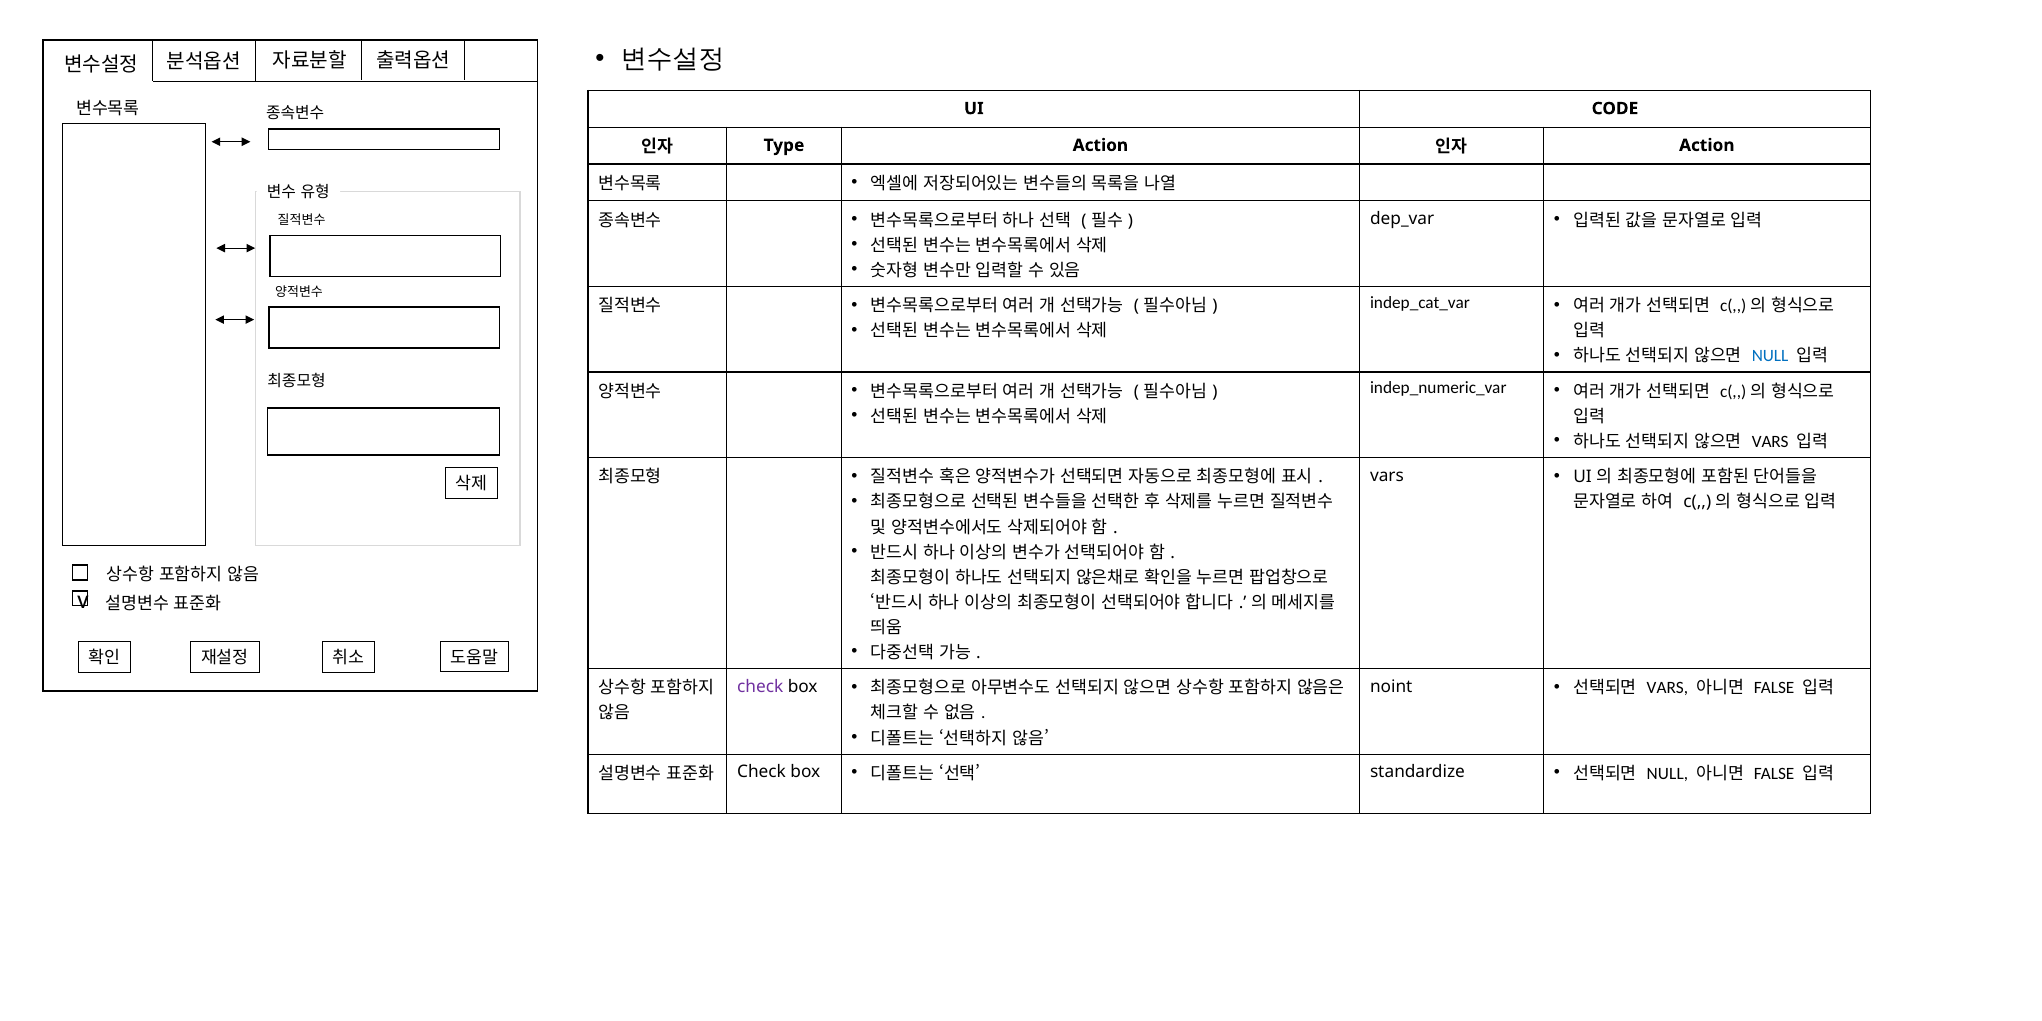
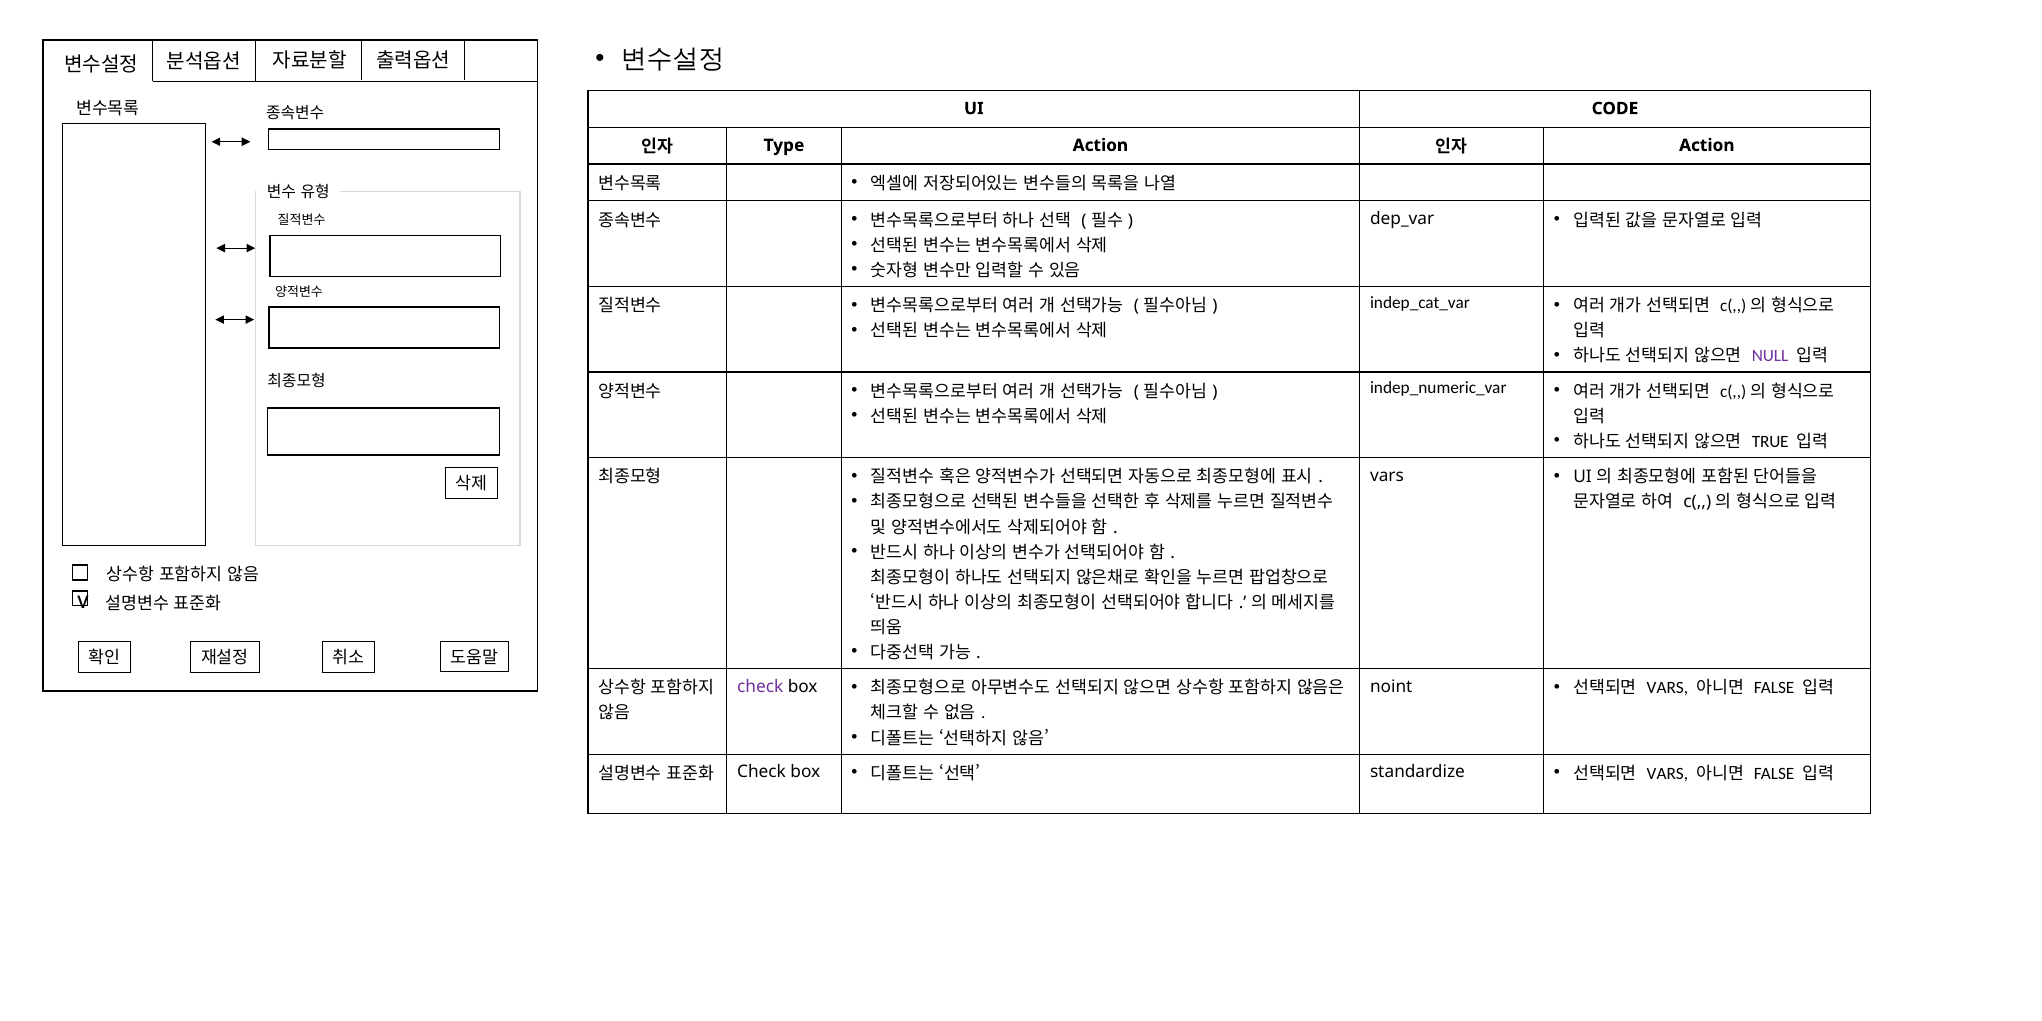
NULL colour: blue -> purple (1770, 356)
VARS: VARS -> TRUE (1770, 442)
NULL: NULL -> VARS (1667, 774)
